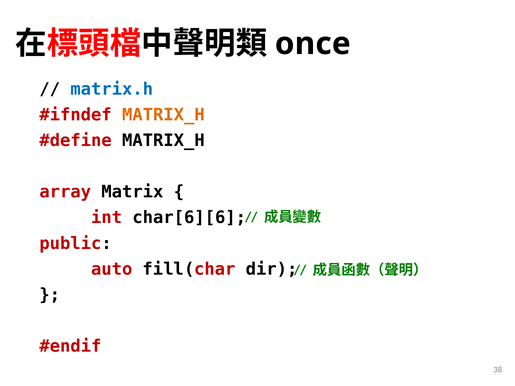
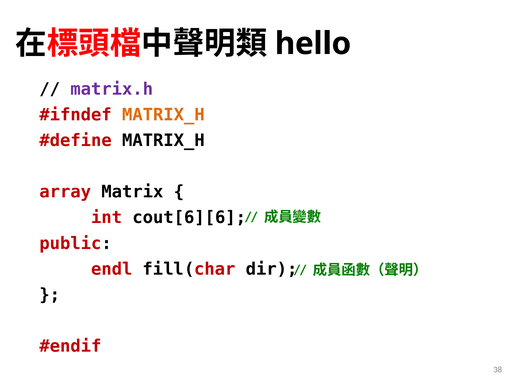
once: once -> hello (313, 44)
matrix.h colour: blue -> purple (112, 89)
char[6][6: char[6][6 -> cout[6][6 (189, 218)
auto: auto -> endl (112, 269)
